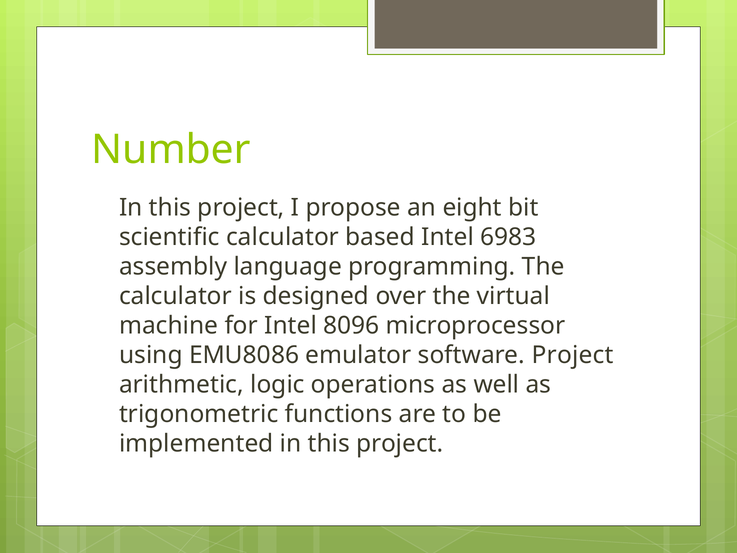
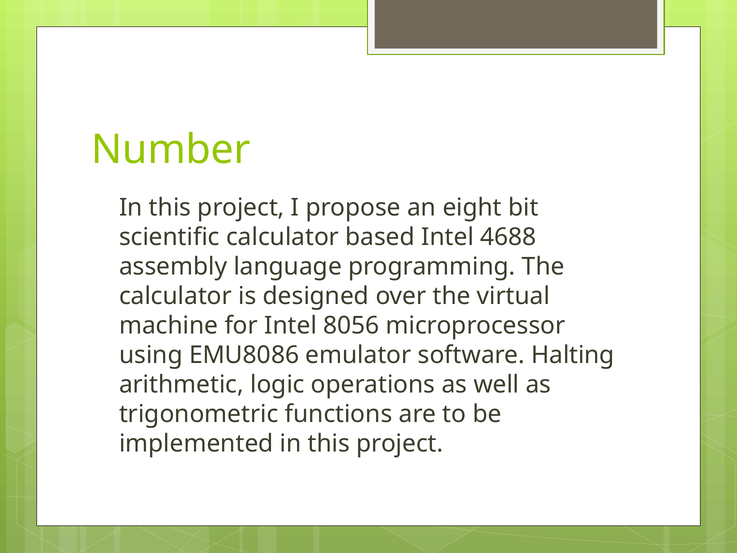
6983: 6983 -> 4688 (508, 237)
8096: 8096 -> 8056 (351, 325)
software Project: Project -> Halting (573, 355)
